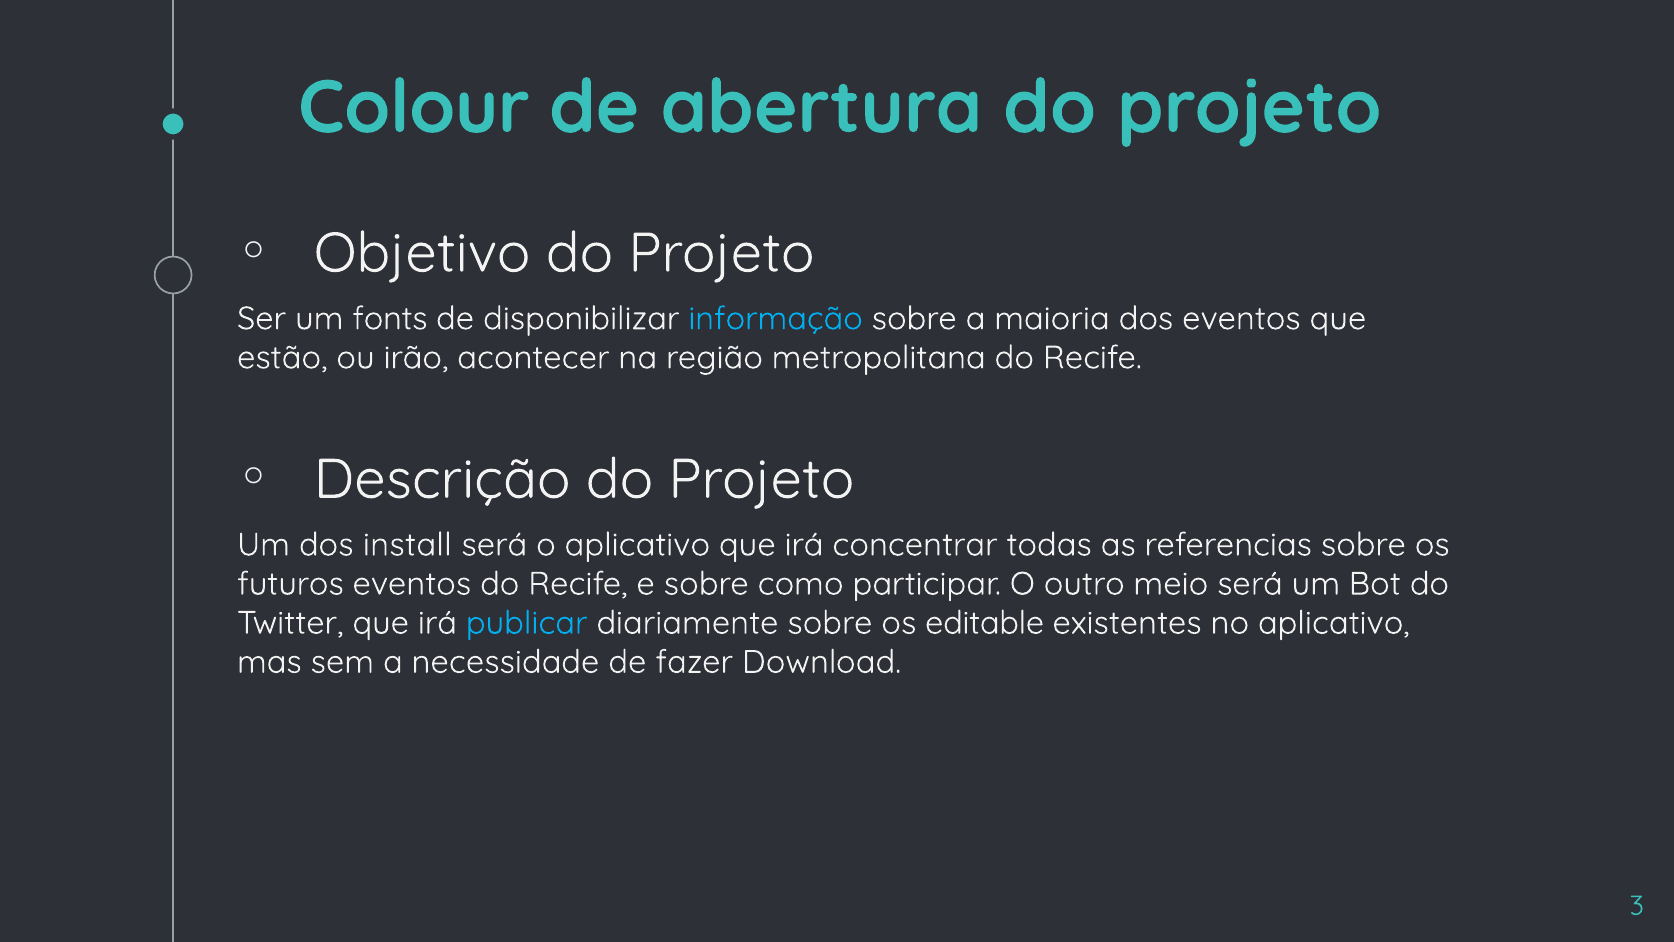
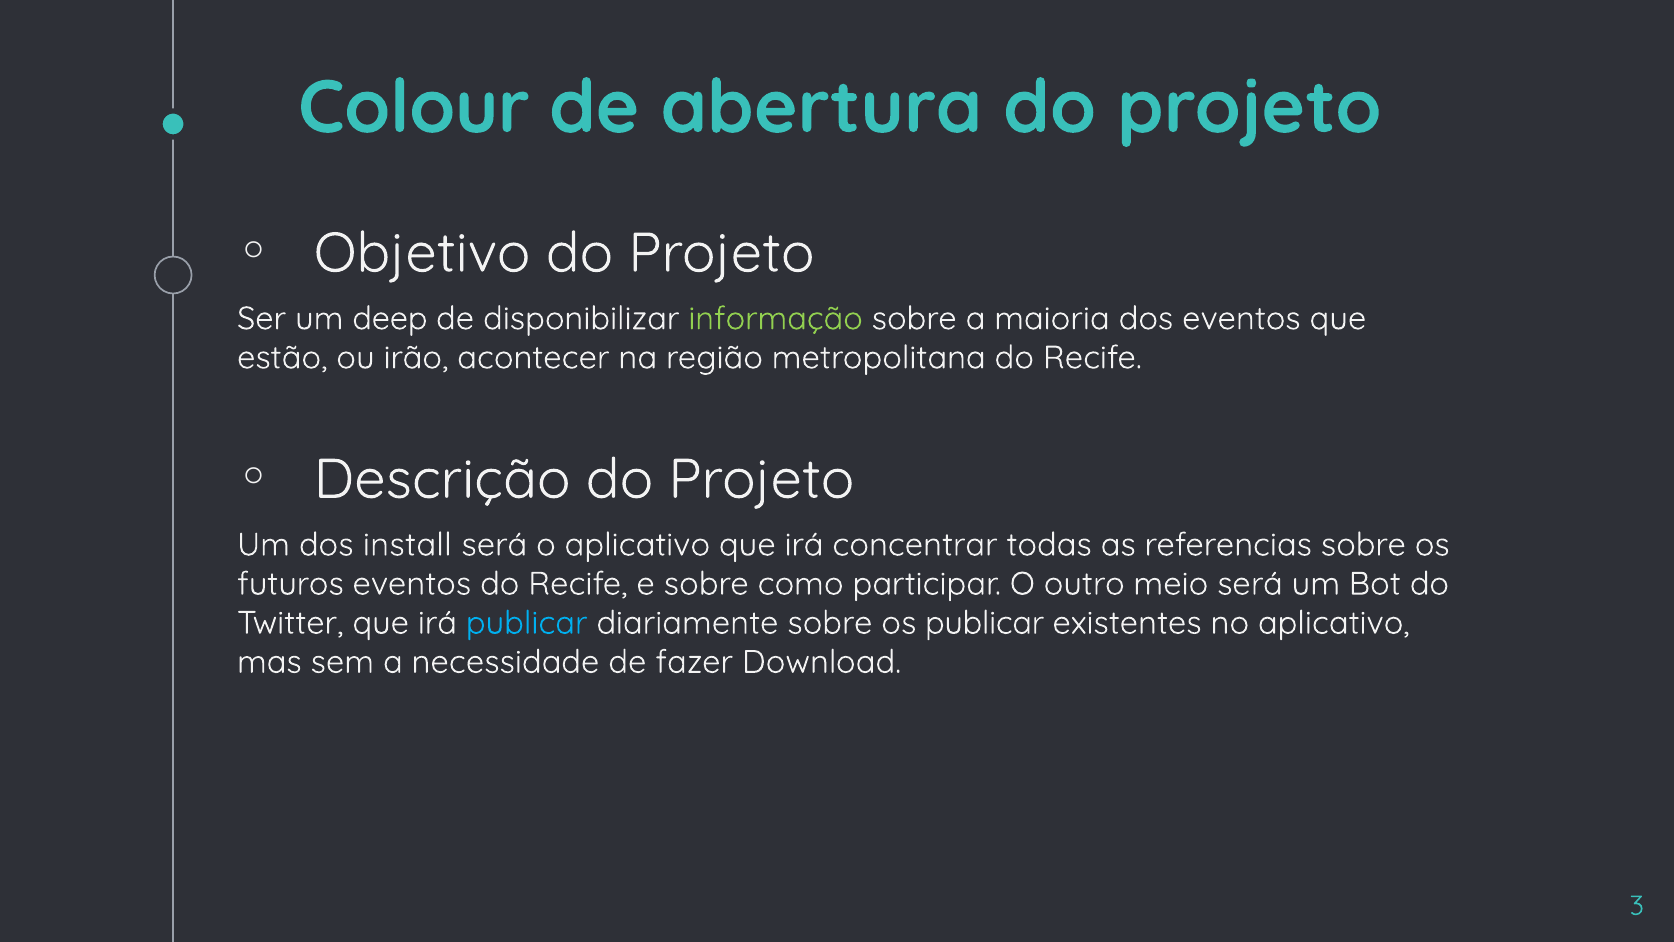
fonts: fonts -> deep (390, 318)
informação colour: light blue -> light green (776, 318)
os editable: editable -> publicar (985, 623)
